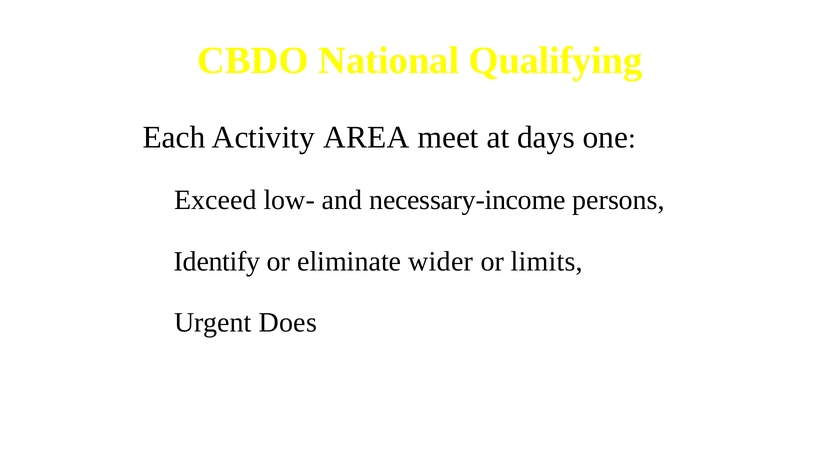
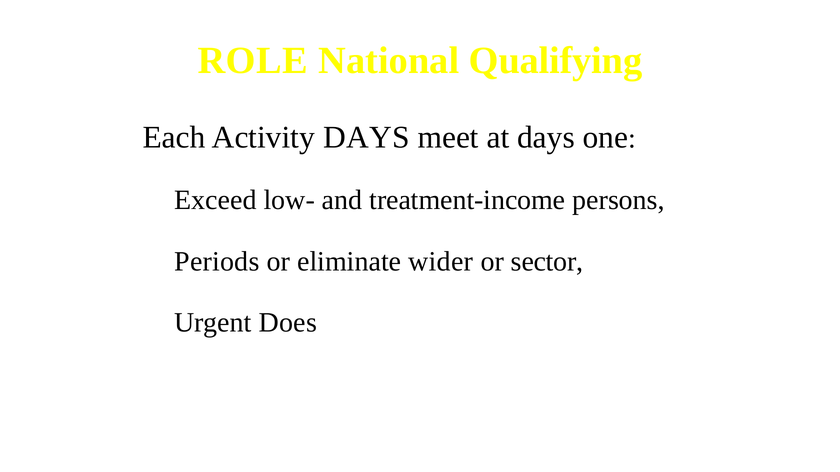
CBDO: CBDO -> ROLE (253, 60)
Activity AREA: AREA -> DAYS (366, 137)
necessary-income: necessary-income -> treatment-income (467, 200)
Identify: Identify -> Periods (217, 262)
limits: limits -> sector (547, 262)
